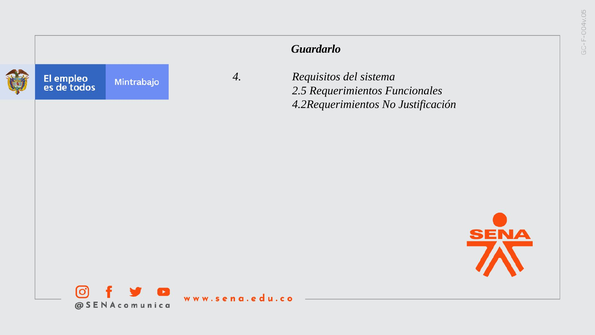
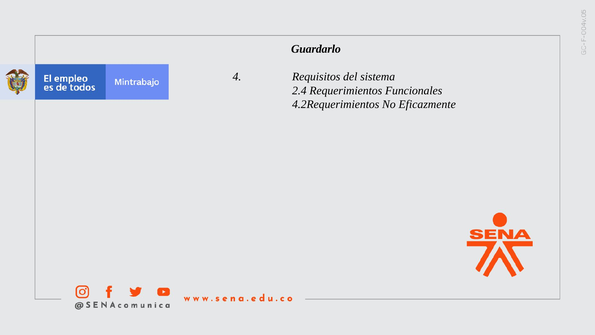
2.5: 2.5 -> 2.4 (299, 90)
Justificación: Justificación -> Eficazmente (427, 104)
